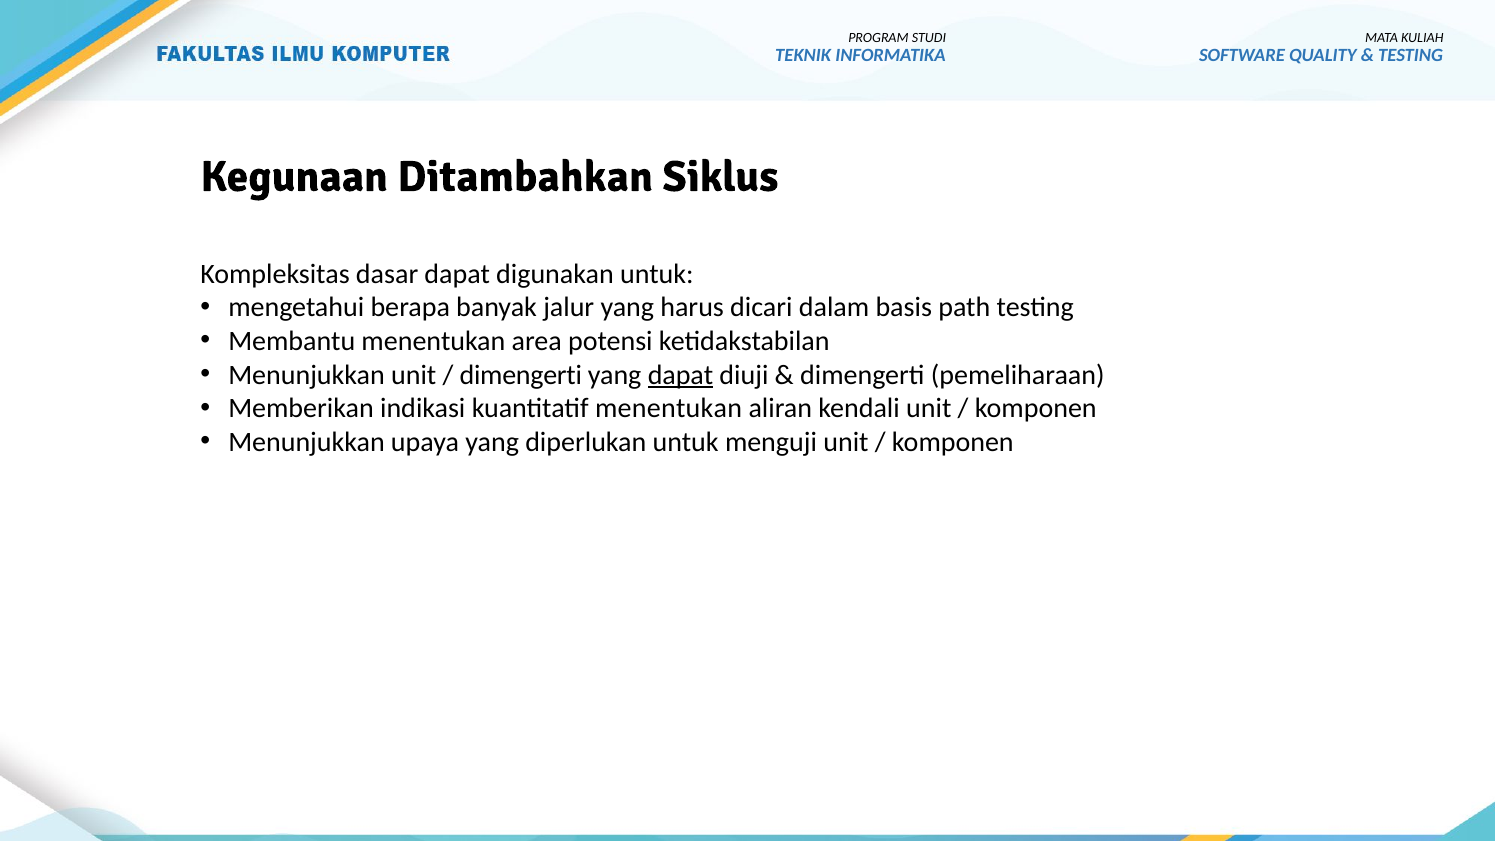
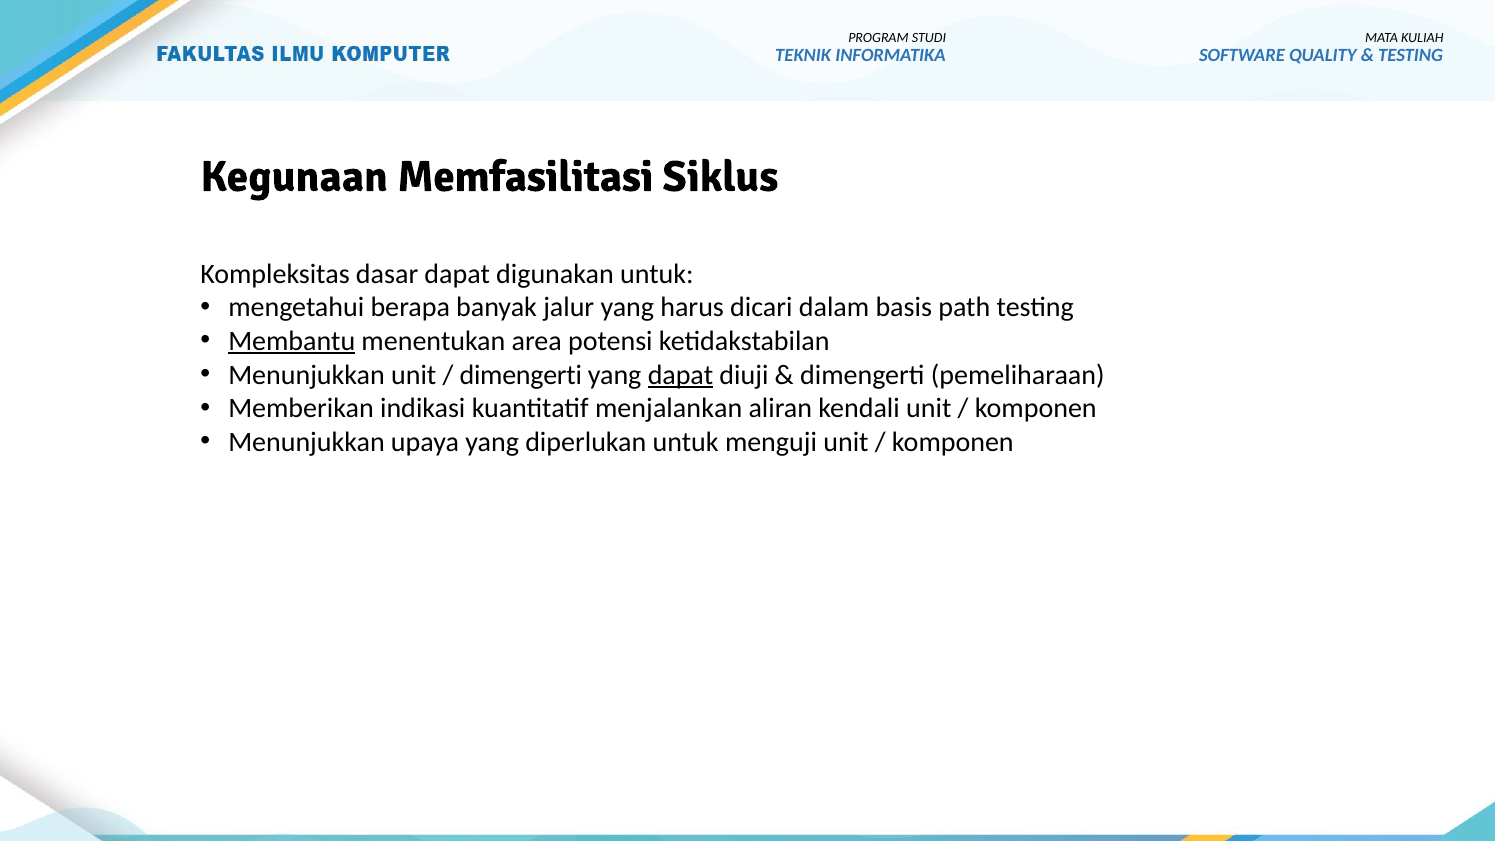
Ditambahkan: Ditambahkan -> Memfasilitasi (525, 177)
Membantu underline: none -> present (292, 341)
kuantitatif menentukan: menentukan -> menjalankan (669, 408)
